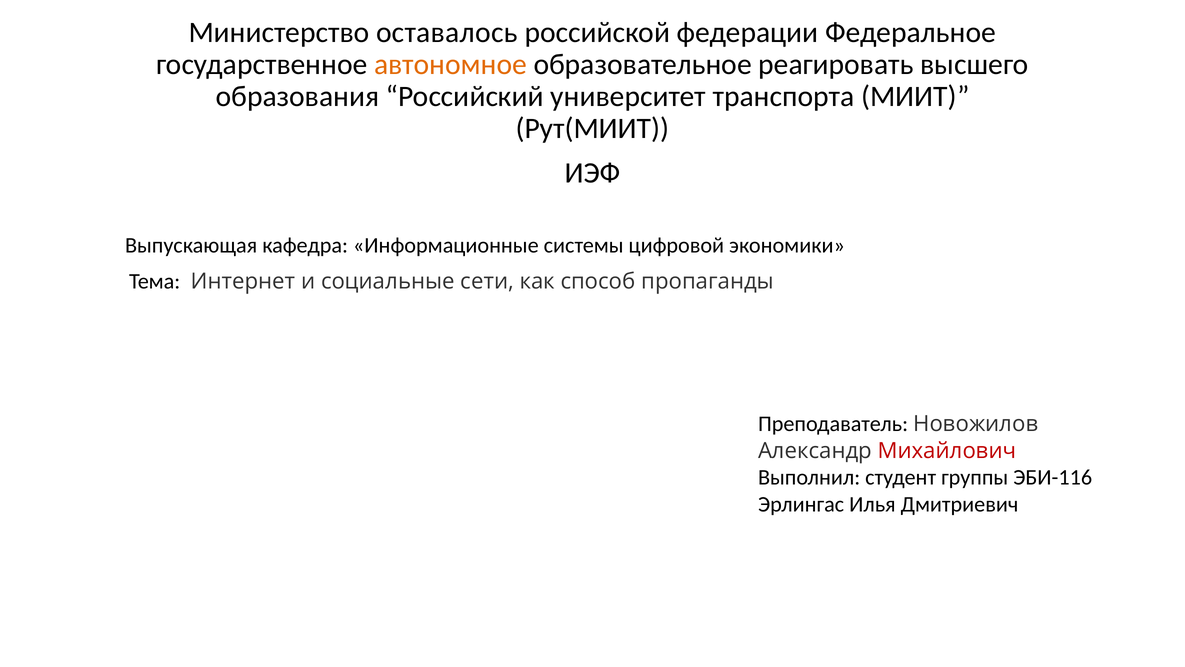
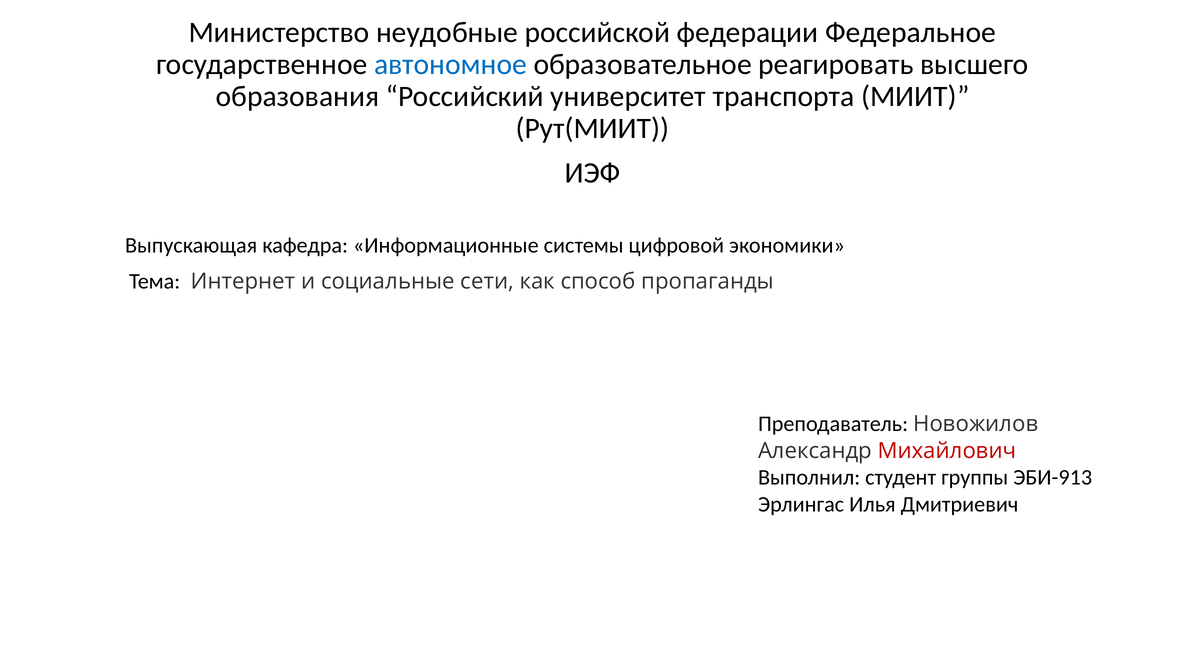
оставалось: оставалось -> неудобные (447, 33)
автономное colour: orange -> blue (451, 65)
ЭБИ-116: ЭБИ-116 -> ЭБИ-913 (1053, 477)
